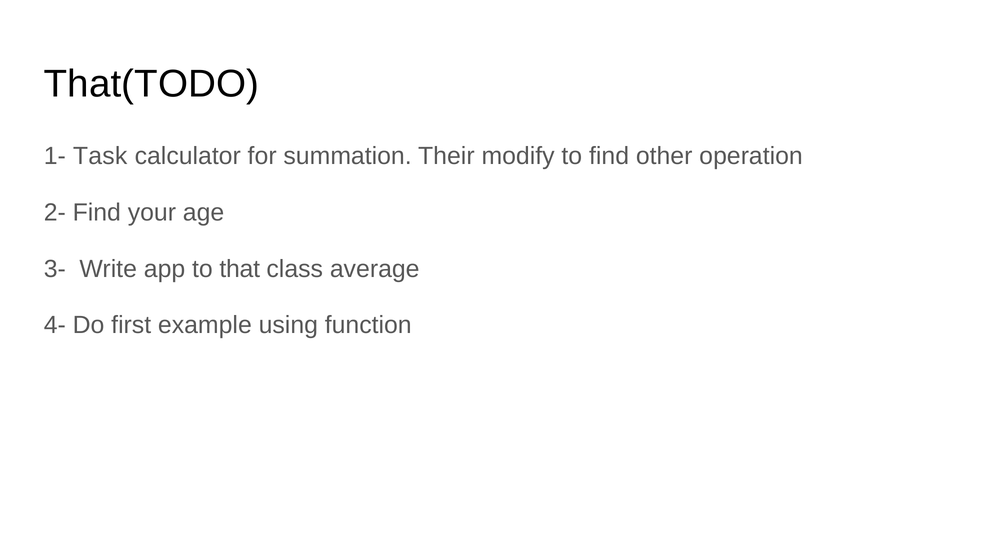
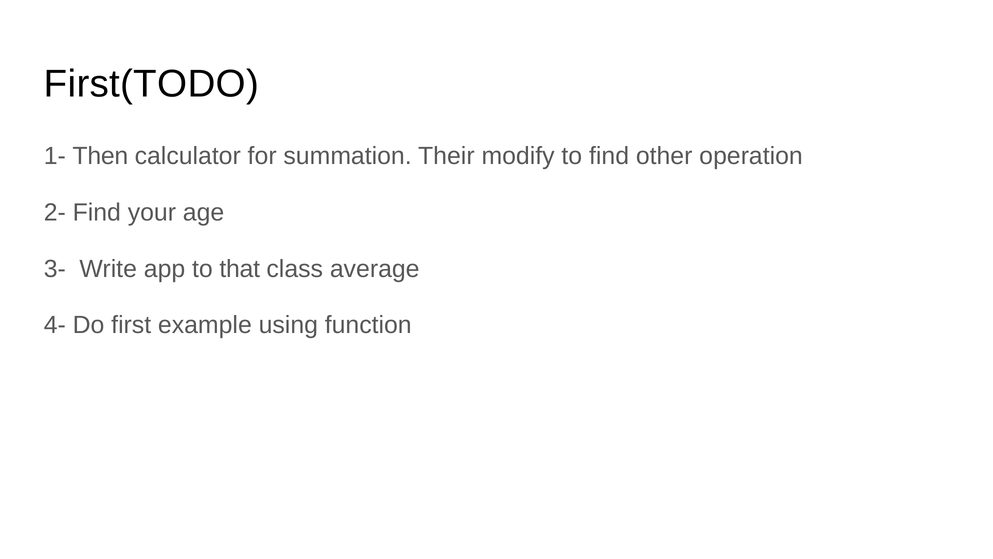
That(TODO: That(TODO -> First(TODO (151, 84)
Task: Task -> Then (100, 156)
